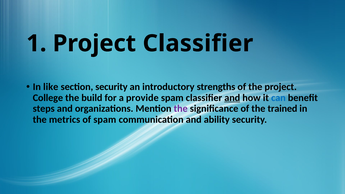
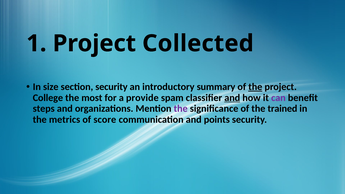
Project Classifier: Classifier -> Collected (198, 43)
like: like -> size (51, 87)
strengths: strengths -> summary (216, 87)
the underline: none -> present (255, 87)
build: build -> most (92, 98)
can colour: blue -> purple (278, 98)
of spam: spam -> score (105, 119)
ability: ability -> points (217, 119)
